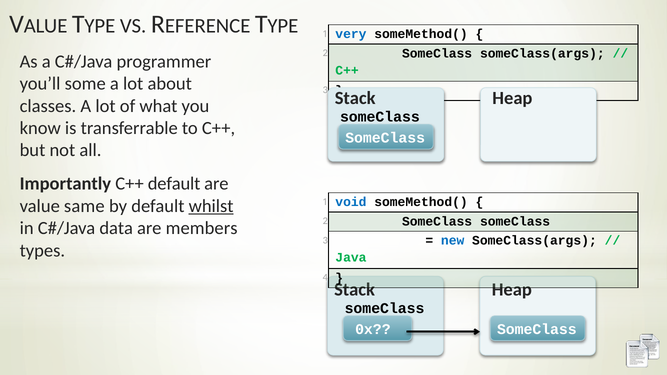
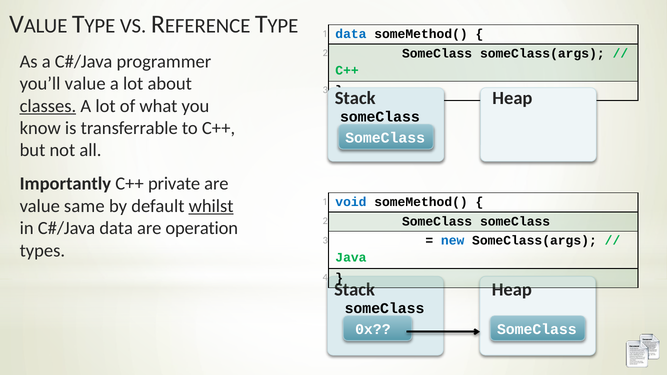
1 very: very -> data (351, 34)
you’ll some: some -> value (85, 84)
classes underline: none -> present (48, 106)
C++ default: default -> private (174, 184)
members: members -> operation (202, 228)
